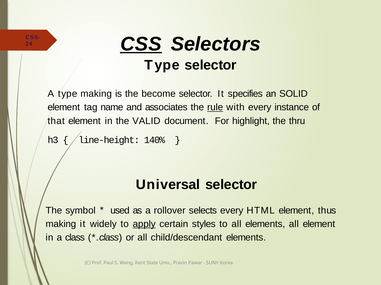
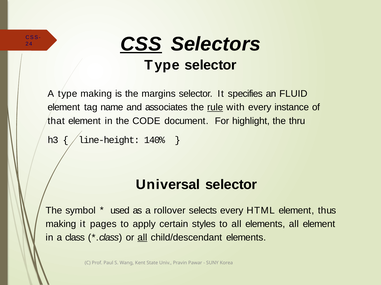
become: become -> margins (159, 94)
SOLID: SOLID -> FLUID (293, 94)
VALID: VALID -> CODE (146, 121)
widely: widely -> pages (103, 224)
apply underline: present -> none (144, 224)
all underline: none -> present (142, 238)
